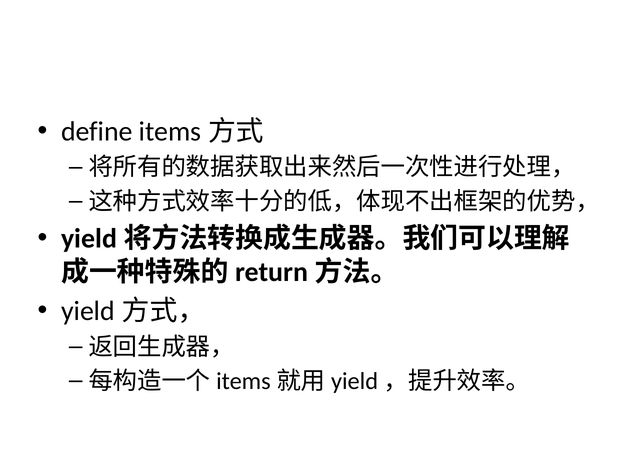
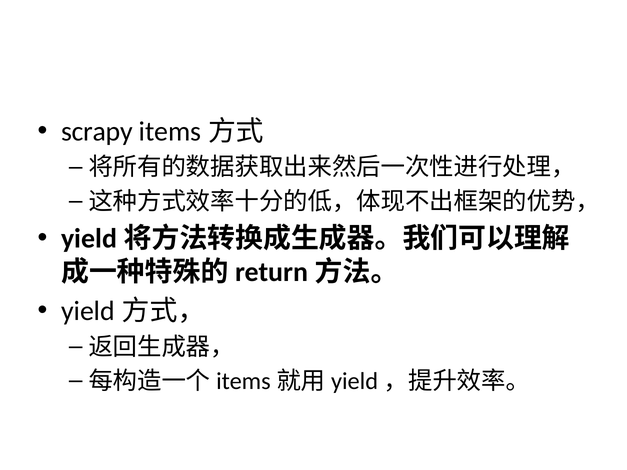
define: define -> scrapy (97, 132)
